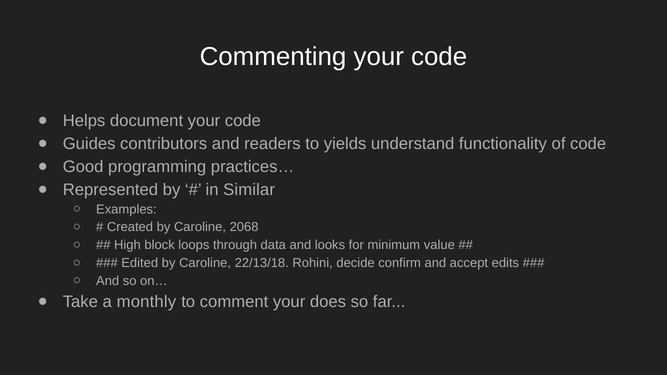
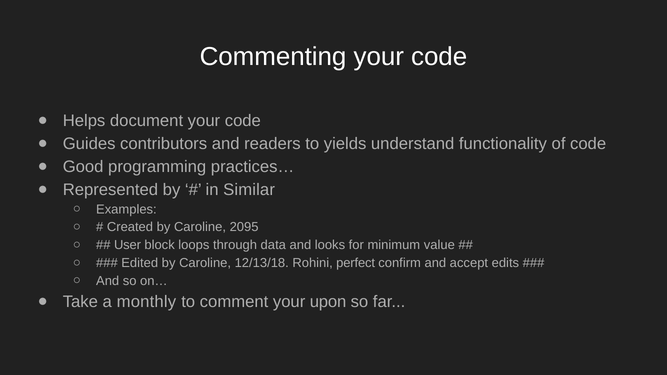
2068: 2068 -> 2095 (244, 227)
High: High -> User (128, 245)
22/13/18: 22/13/18 -> 12/13/18 (262, 263)
decide: decide -> perfect (356, 263)
does: does -> upon (328, 302)
